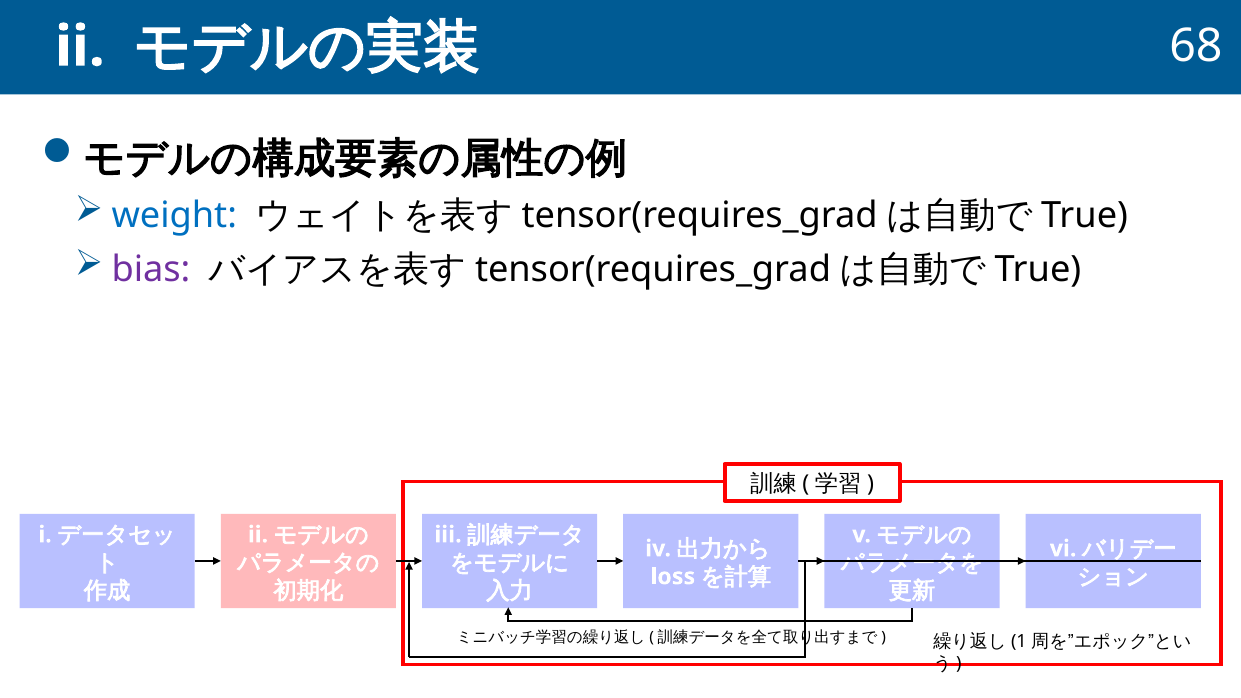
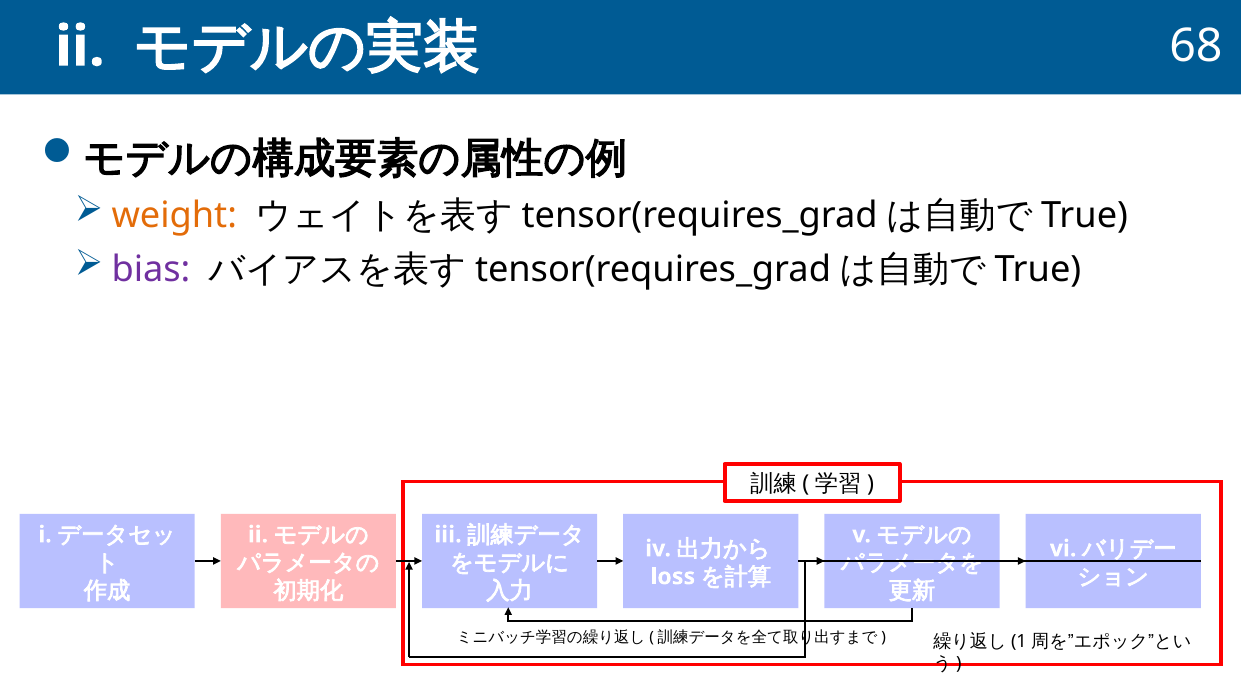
weight colour: blue -> orange (174, 215)
